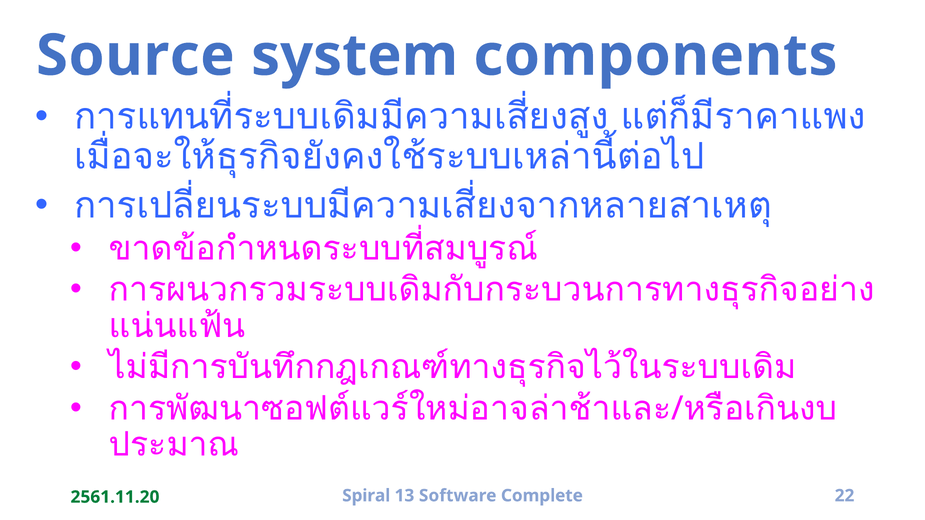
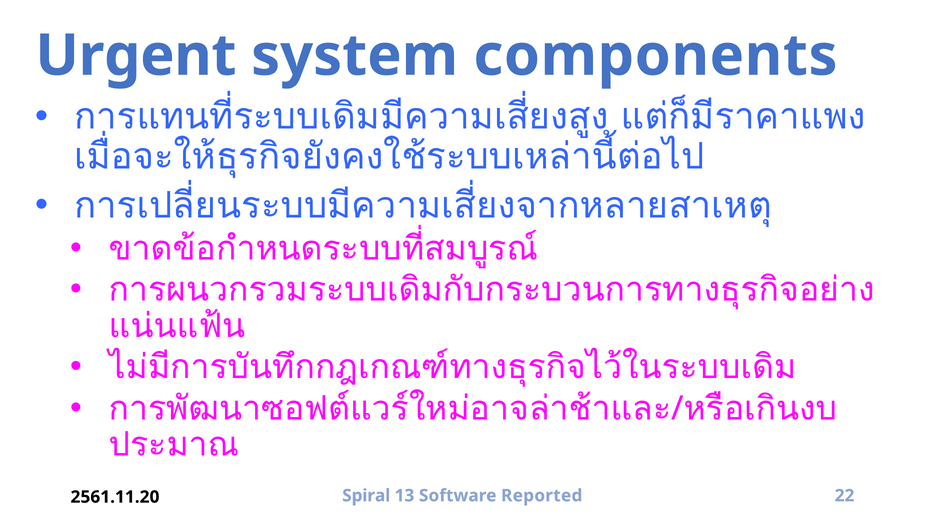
Source: Source -> Urgent (136, 56)
Complete: Complete -> Reported (542, 496)
2561.11.20 colour: green -> black (115, 497)
